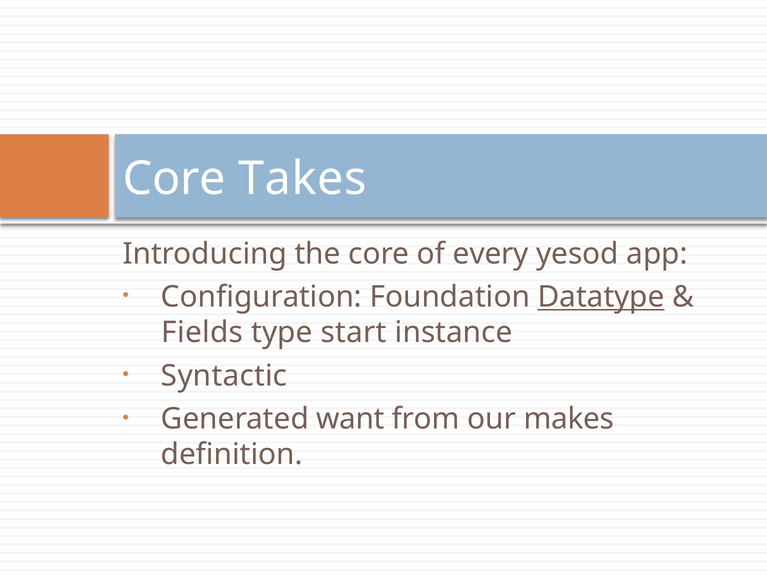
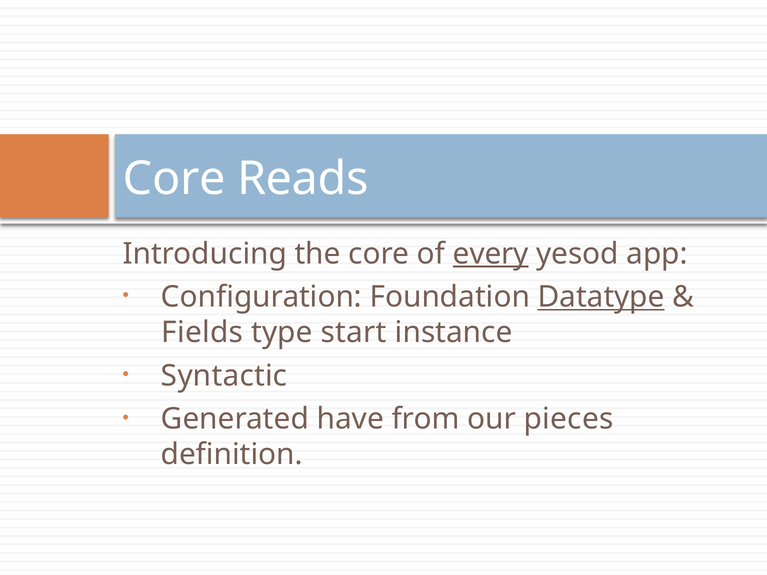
Takes: Takes -> Reads (303, 179)
every underline: none -> present (491, 254)
want: want -> have (350, 419)
makes: makes -> pieces (569, 419)
